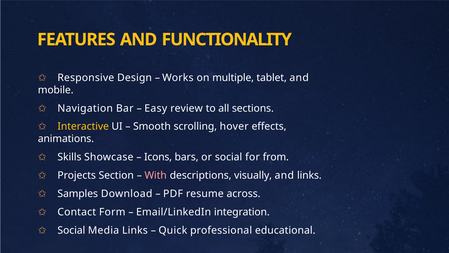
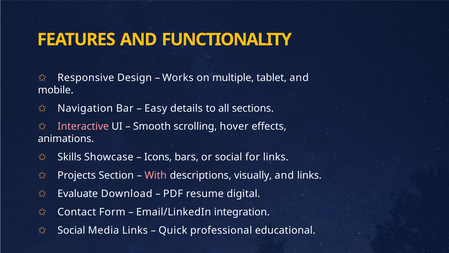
review: review -> details (187, 108)
Interactive colour: yellow -> pink (83, 126)
for from: from -> links (276, 157)
Samples: Samples -> Evaluate (78, 193)
across: across -> digital (244, 193)
